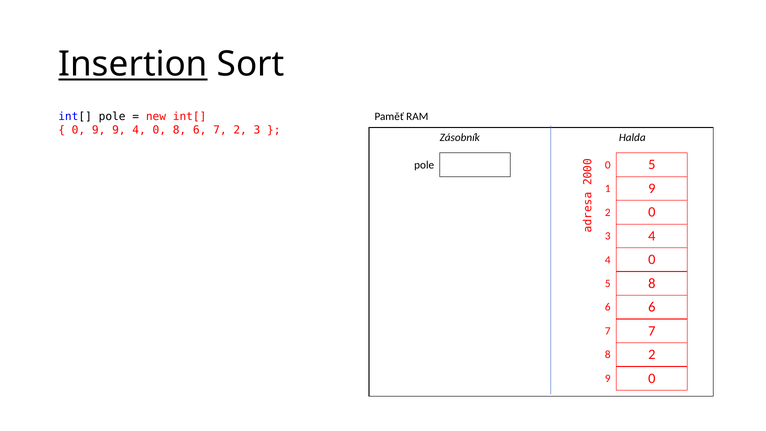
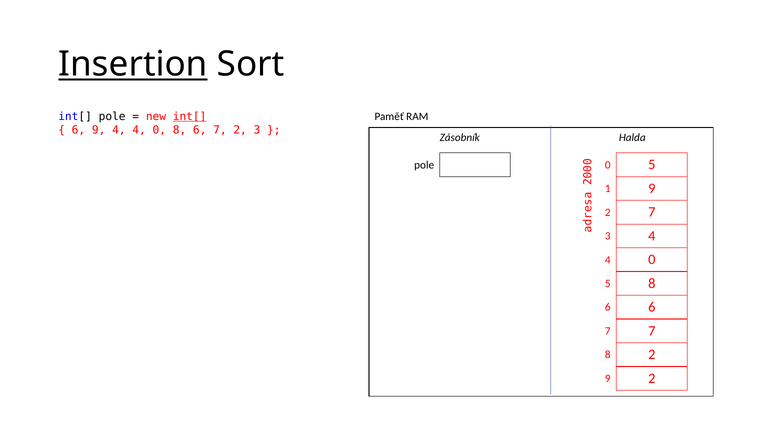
int[ underline: none -> present (190, 117)
0: 0 -> 6 (78, 130)
9 9: 9 -> 4 (119, 130)
0: 0 -> 7 (652, 212)
0: 0 -> 2 (652, 378)
